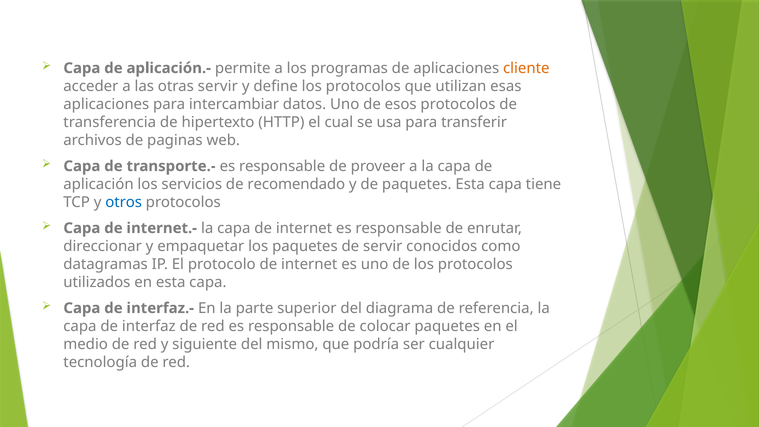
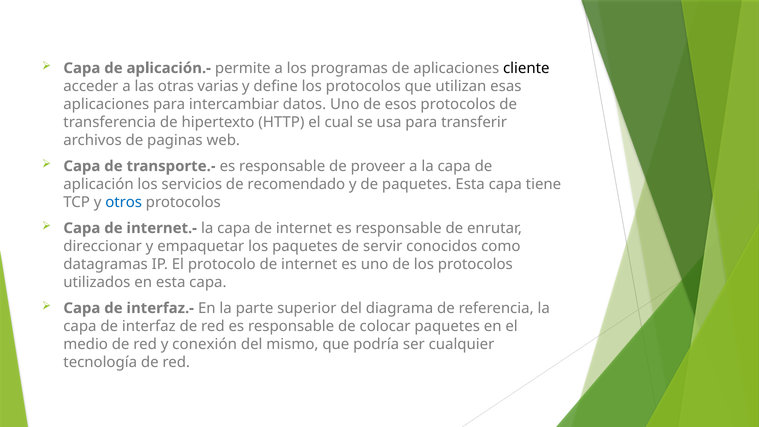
cliente colour: orange -> black (526, 68)
otras servir: servir -> varias (218, 86)
siguiente: siguiente -> conexión (205, 344)
